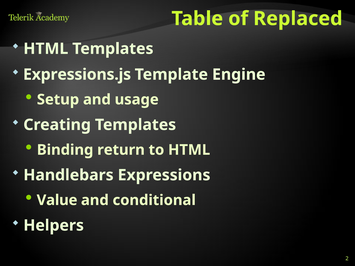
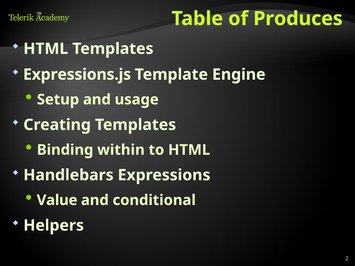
Replaced: Replaced -> Produces (298, 19)
return: return -> within (121, 150)
